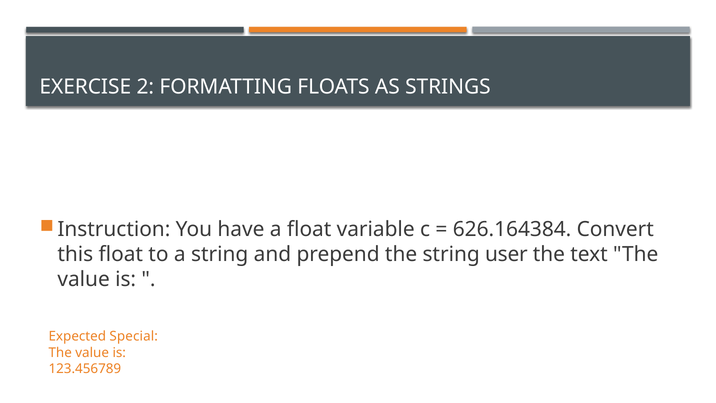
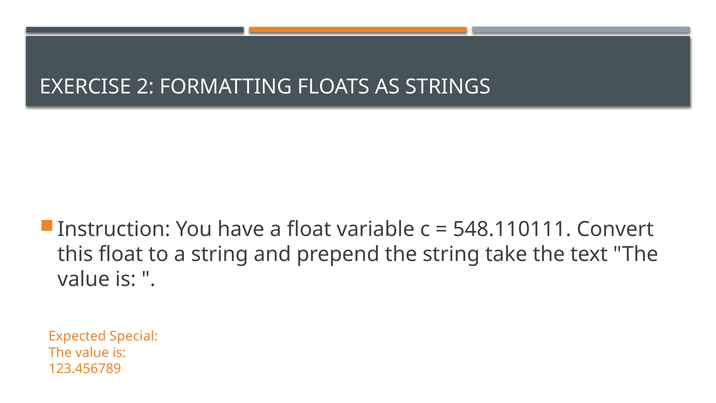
626.164384: 626.164384 -> 548.110111 (512, 229)
user: user -> take (506, 254)
